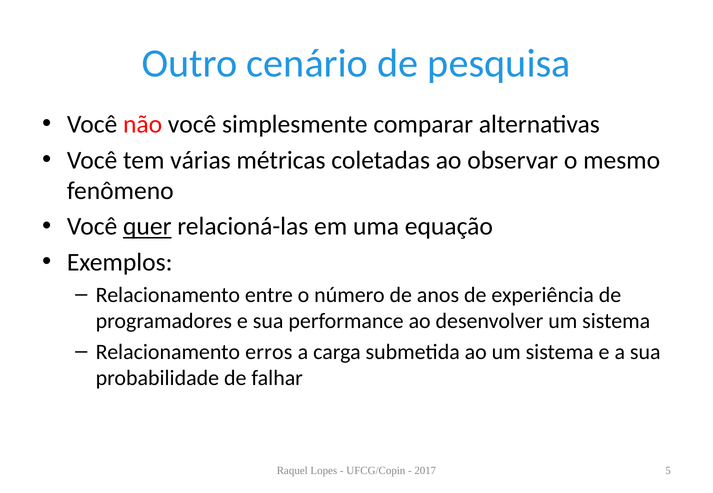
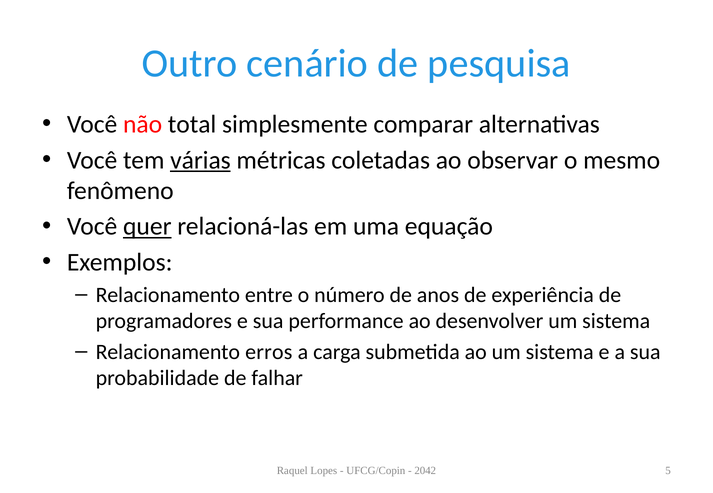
não você: você -> total (192, 125)
várias underline: none -> present (200, 160)
2017: 2017 -> 2042 (425, 471)
